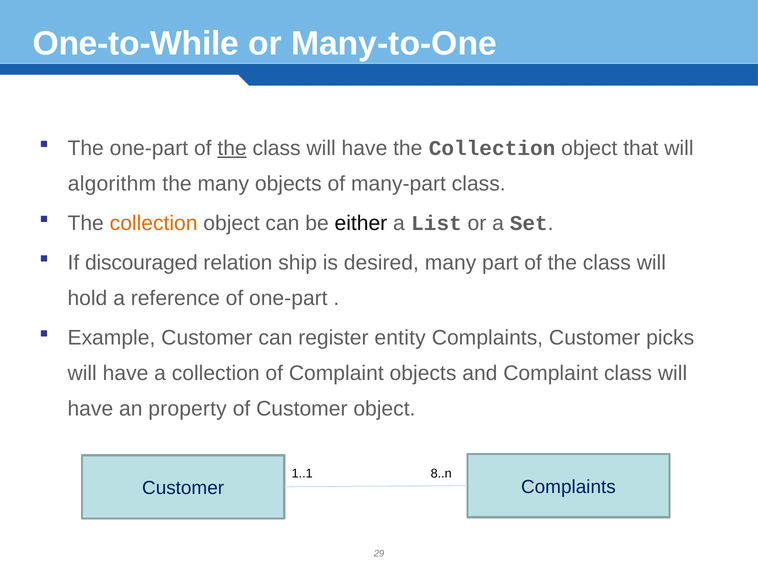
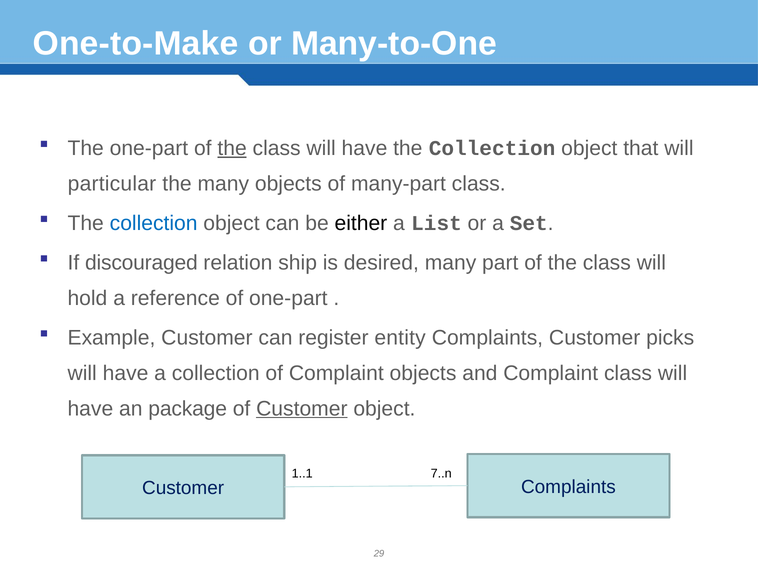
One-to-While: One-to-While -> One-to-Make (136, 43)
algorithm: algorithm -> particular (112, 183)
collection colour: orange -> blue (154, 223)
property: property -> package (188, 408)
Customer underline: none -> present (302, 408)
8..n: 8..n -> 7..n (441, 473)
